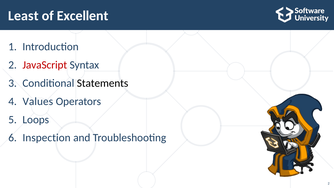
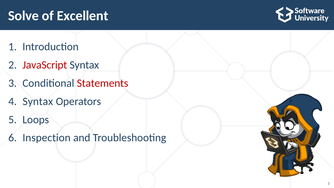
Least: Least -> Solve (23, 16)
Statements colour: black -> red (103, 83)
Values: Values -> Syntax (38, 101)
